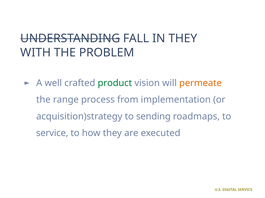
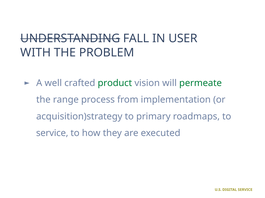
IN THEY: THEY -> USER (183, 38)
permeate colour: orange -> green (201, 83)
sending: sending -> primary (153, 117)
